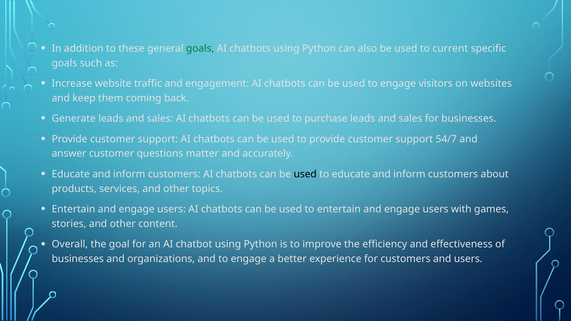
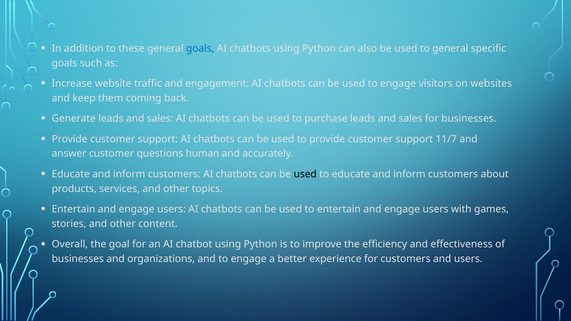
goals colour: green -> blue (200, 48)
to current: current -> general (450, 48)
54/7: 54/7 -> 11/7 (446, 139)
matter: matter -> human (202, 154)
